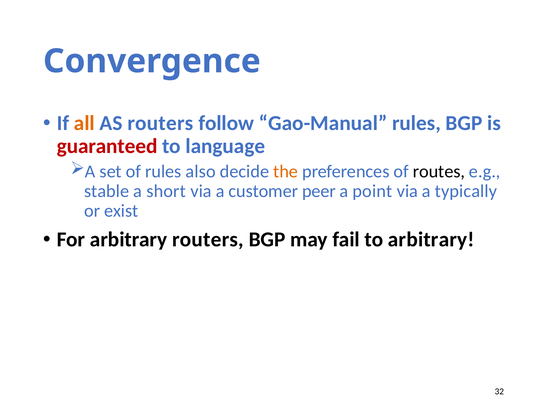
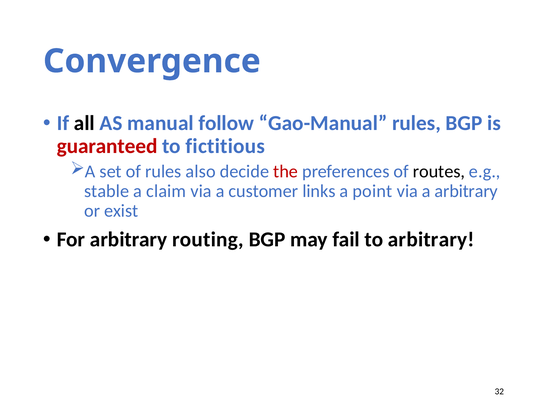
all colour: orange -> black (84, 123)
AS routers: routers -> manual (161, 123)
language: language -> fictitious (225, 146)
the colour: orange -> red (286, 171)
short: short -> claim (166, 191)
peer: peer -> links (319, 191)
a typically: typically -> arbitrary (466, 191)
arbitrary routers: routers -> routing (208, 240)
